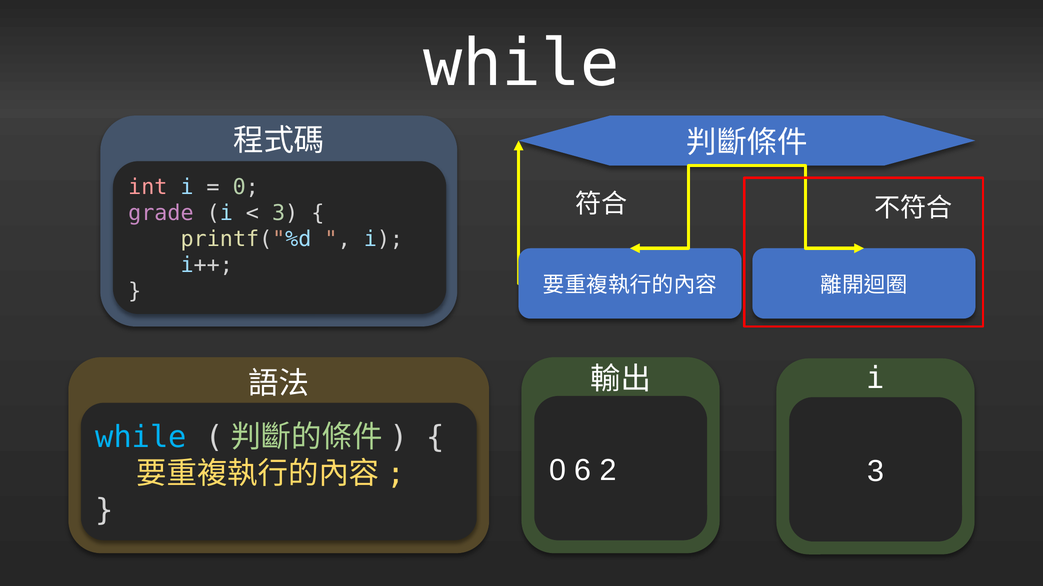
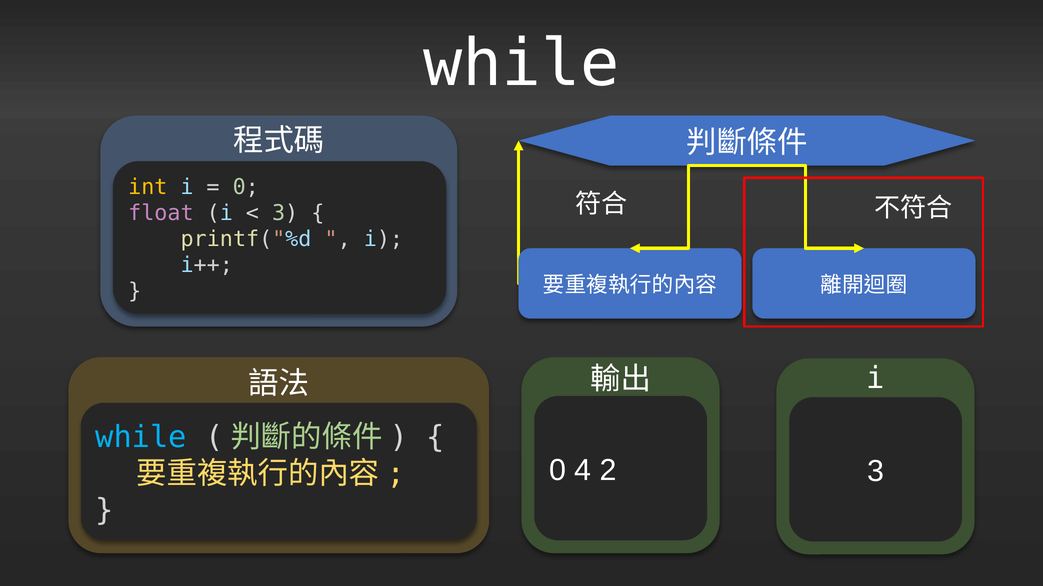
int colour: pink -> yellow (148, 187)
grade: grade -> float (161, 213)
6: 6 -> 4 (583, 471)
